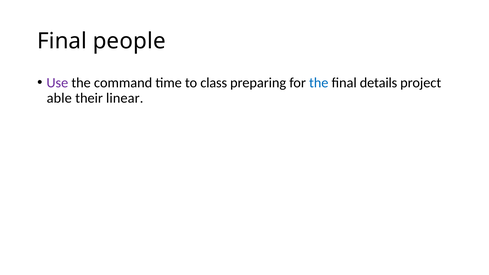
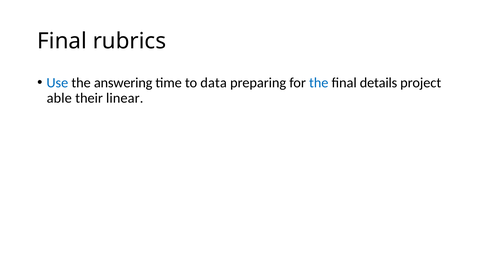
people: people -> rubrics (129, 41)
Use colour: purple -> blue (57, 83)
command: command -> answering (123, 83)
class: class -> data (214, 83)
